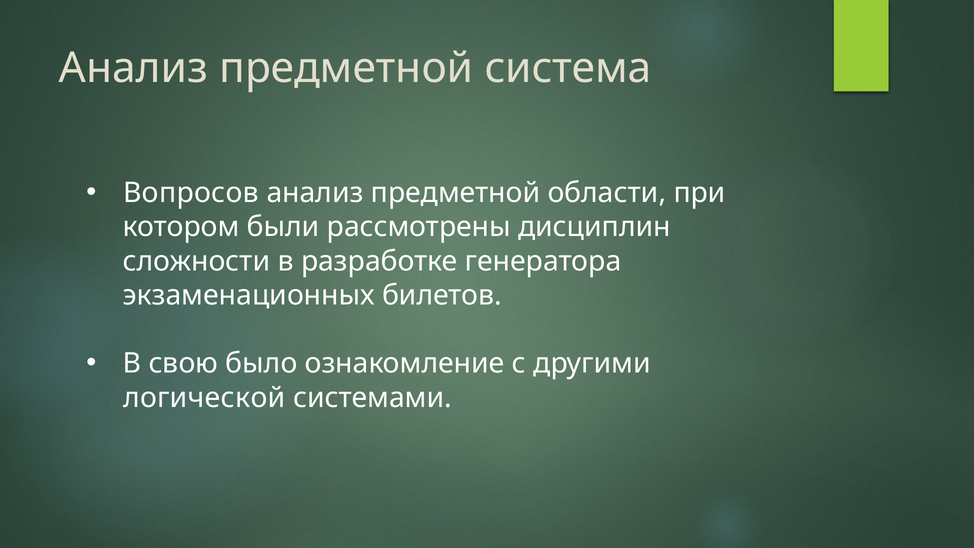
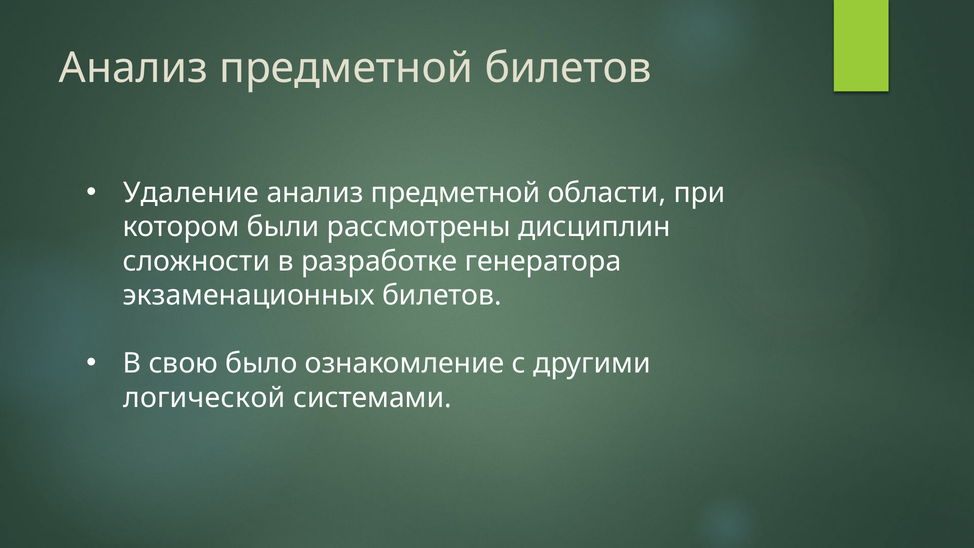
предметной система: система -> билетов (568, 68)
Вопросов: Вопросов -> Удаление (191, 193)
